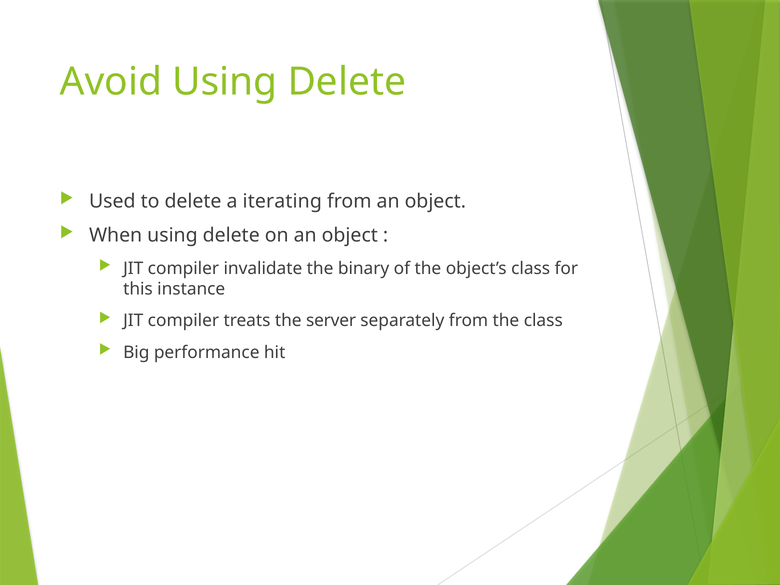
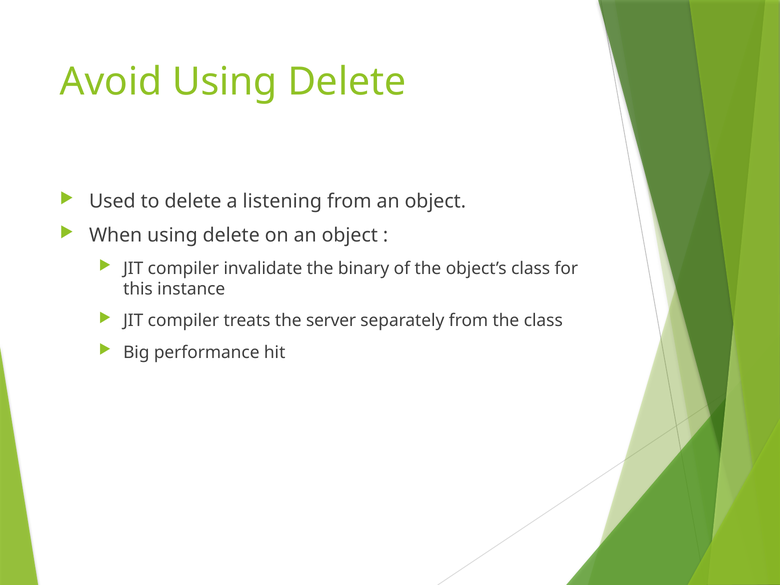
iterating: iterating -> listening (282, 201)
